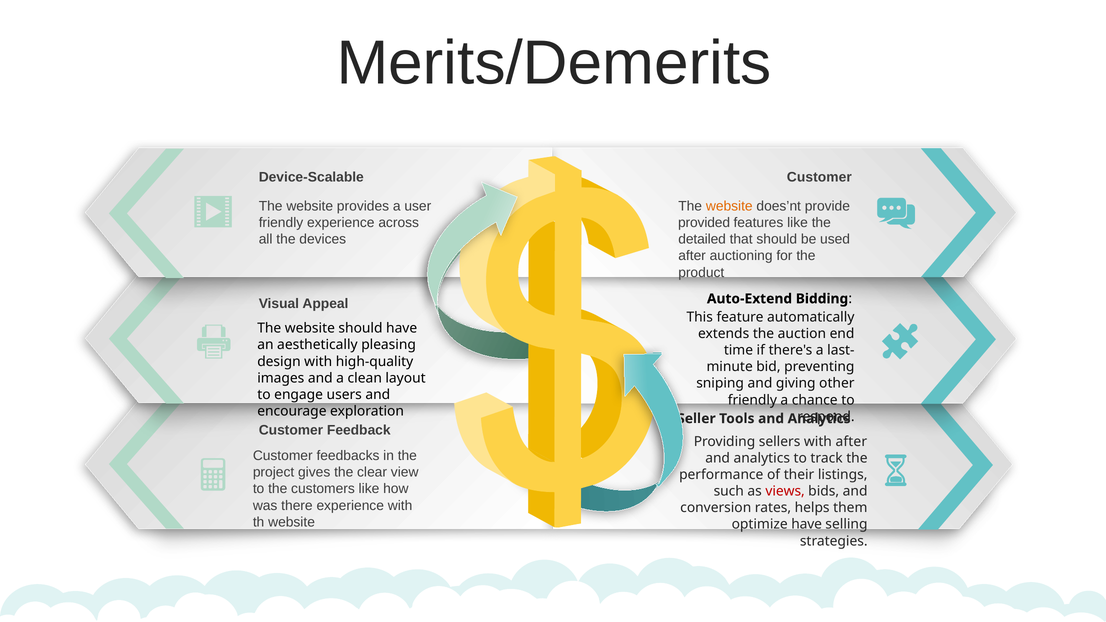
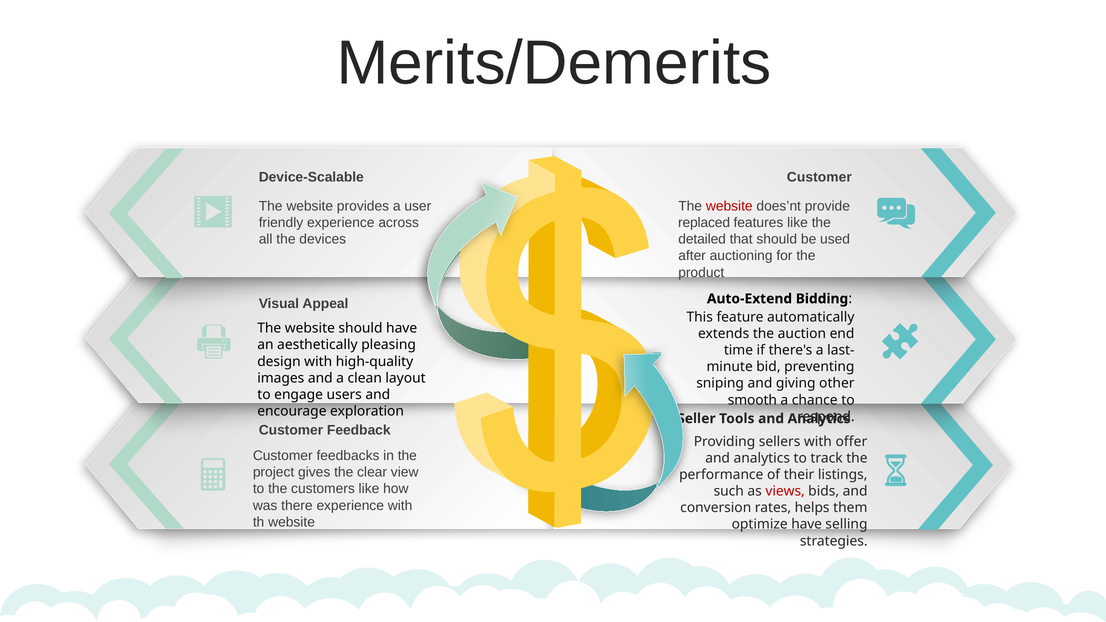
website colour: orange -> red (729, 206)
provided: provided -> replaced (704, 223)
friendly: friendly -> smooth (752, 400)
with after: after -> offer (851, 442)
